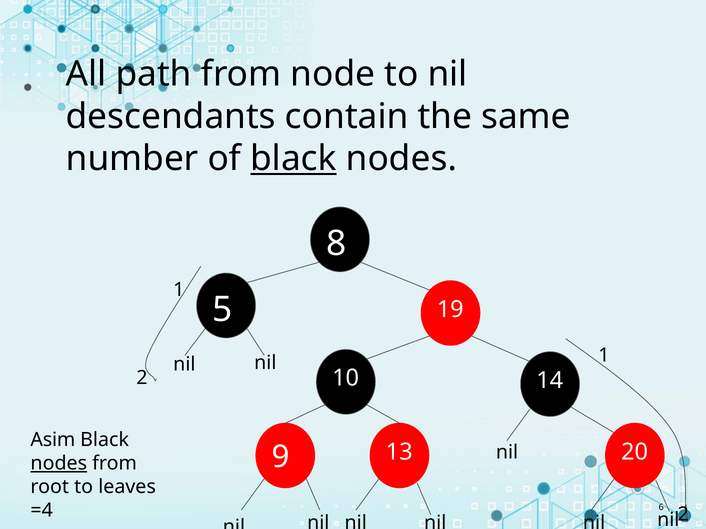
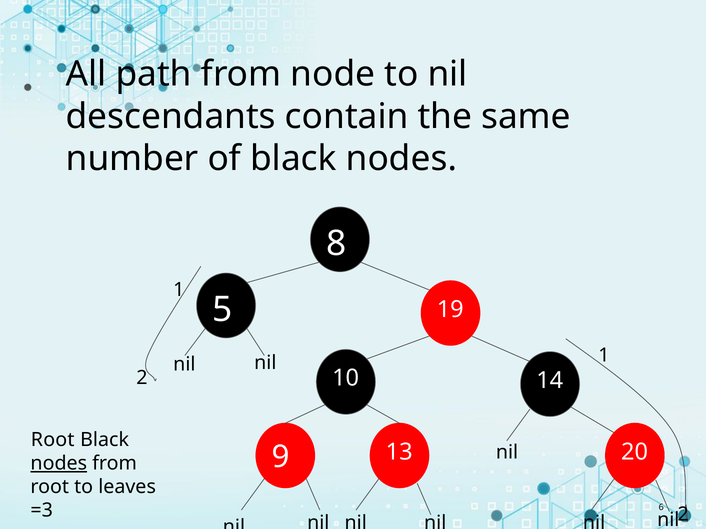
black underline: present -> none (293, 159)
Asim: Asim -> Root (53, 440)
=4: =4 -> =3 (42, 511)
